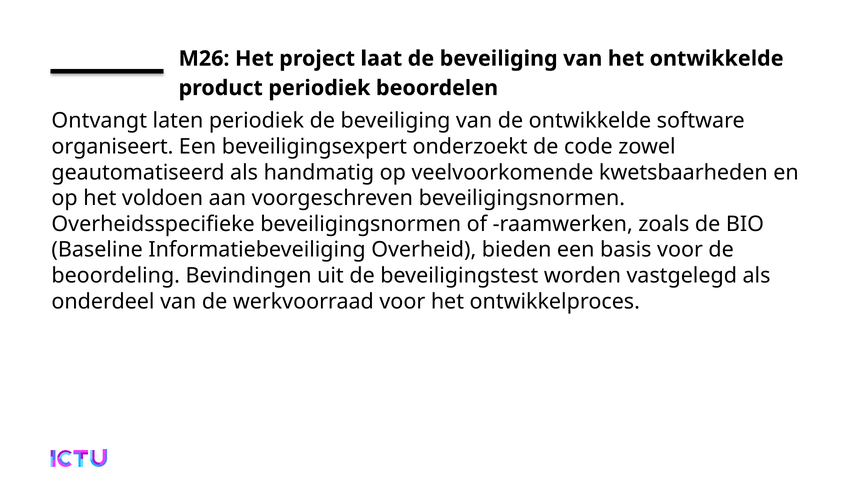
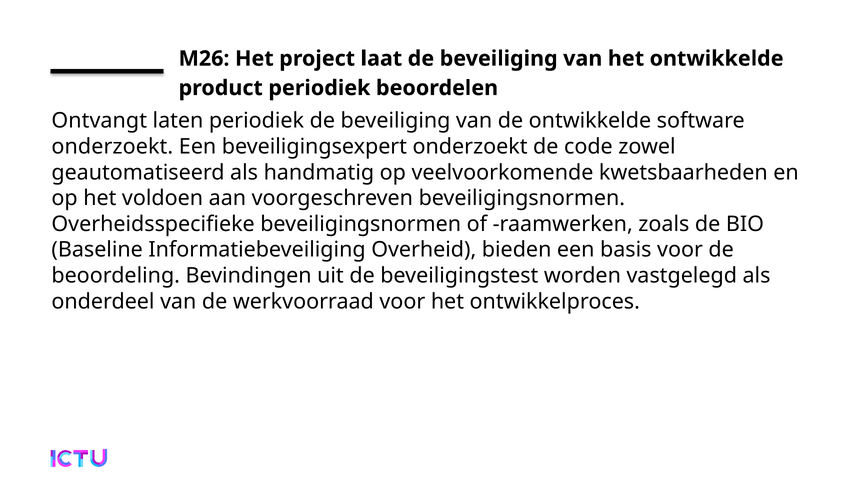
organiseert: organiseert -> onderzoekt (112, 147)
